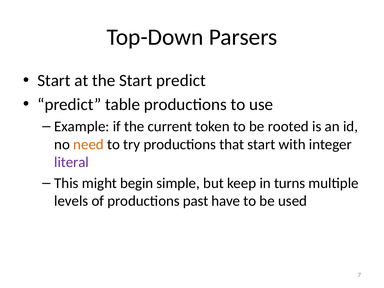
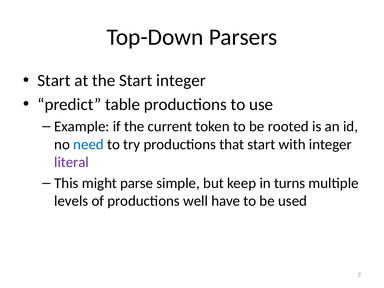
Start predict: predict -> integer (181, 81)
need colour: orange -> blue (89, 144)
begin: begin -> parse (137, 183)
past: past -> well (196, 201)
